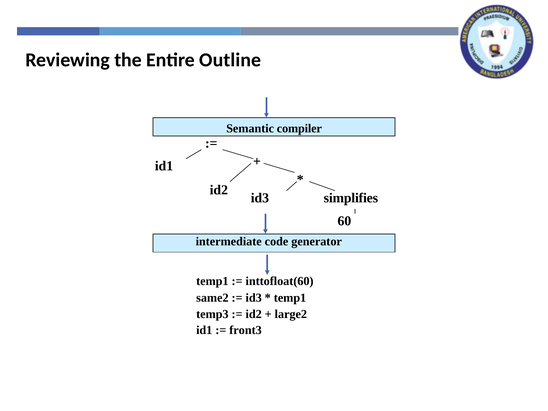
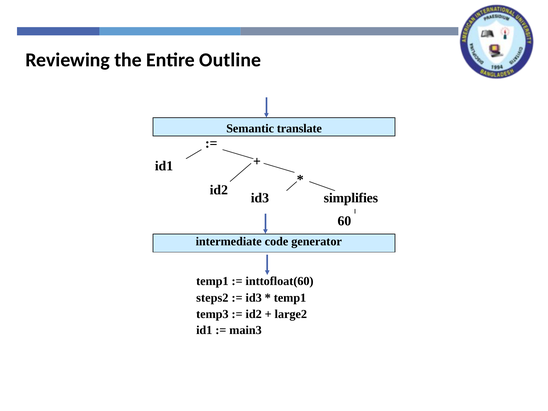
compiler: compiler -> translate (299, 129)
same2: same2 -> steps2 (212, 298)
front3: front3 -> main3 (246, 330)
